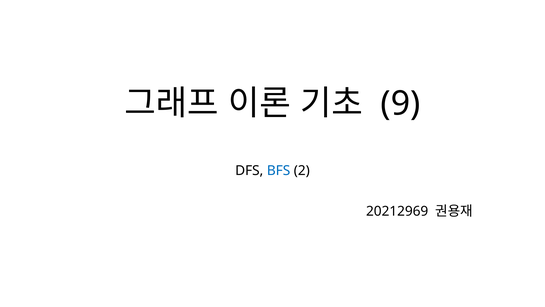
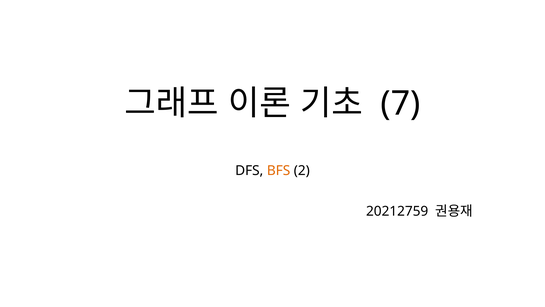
9: 9 -> 7 (401, 103)
BFS colour: blue -> orange (279, 170)
20212969: 20212969 -> 20212759 (397, 211)
